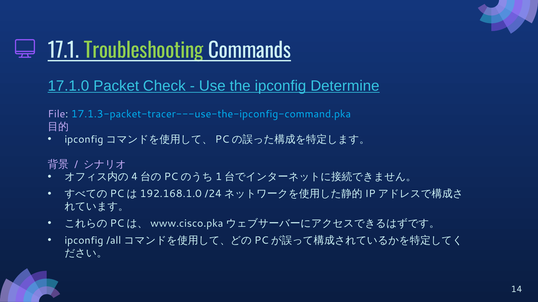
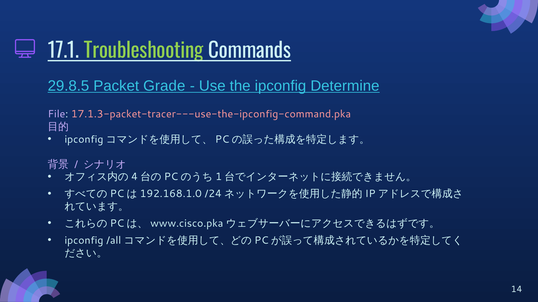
17.1.0: 17.1.0 -> 29.8.5 (68, 86)
Check: Check -> Grade (164, 86)
17.1.3-packet-tracer---use-the-ipconfig-command.pka colour: light blue -> pink (211, 114)
